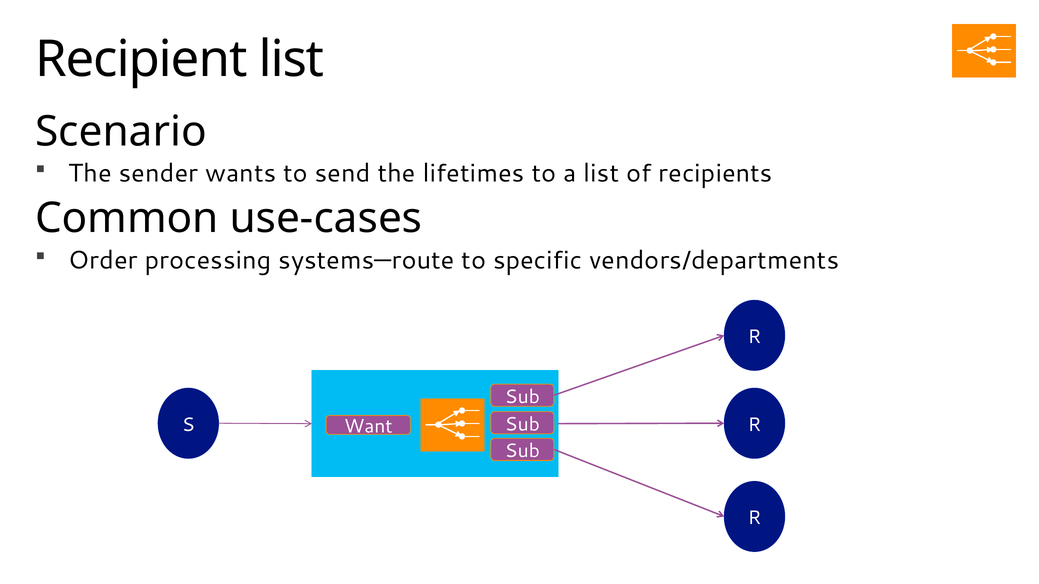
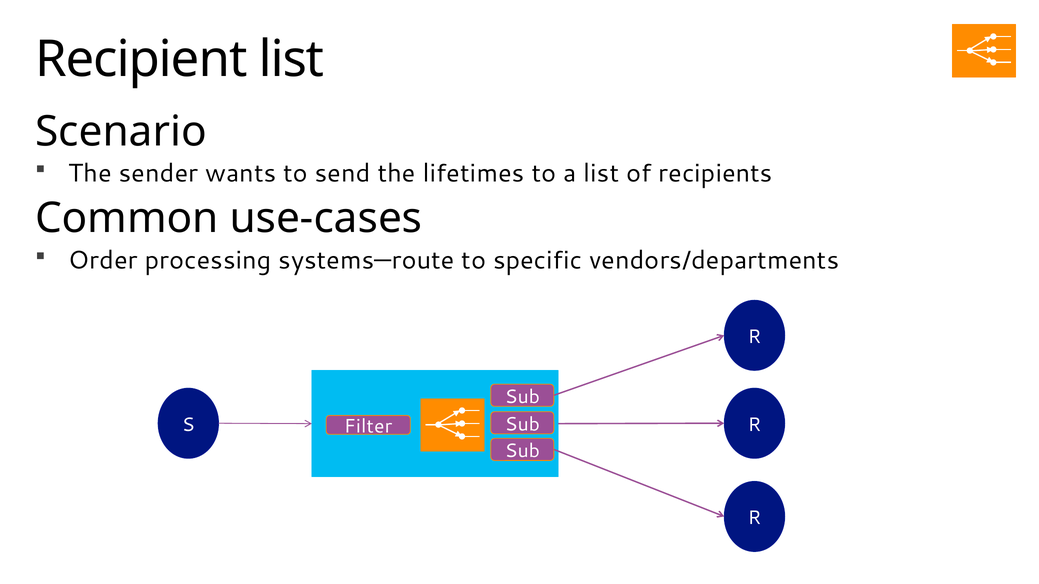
Want: Want -> Filter (368, 427)
